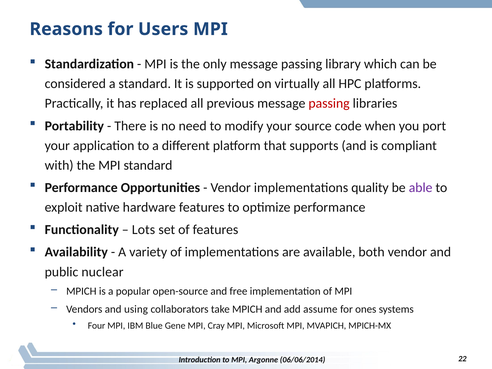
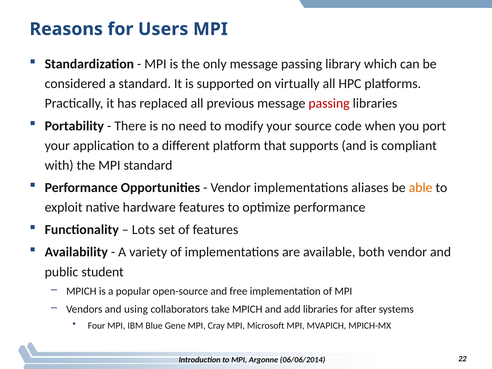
quality: quality -> aliases (370, 188)
able colour: purple -> orange (421, 188)
nuclear: nuclear -> student (103, 272)
add assume: assume -> libraries (320, 309)
ones: ones -> after (366, 309)
